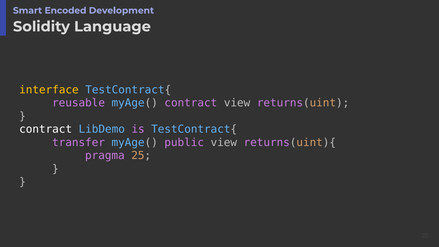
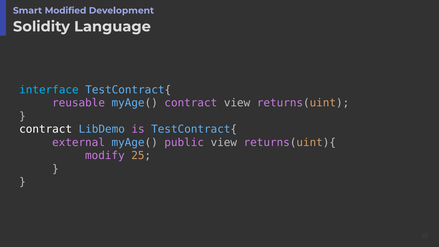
Encoded: Encoded -> Modified (65, 11)
interface colour: yellow -> light blue (49, 90)
transfer: transfer -> external (79, 142)
pragma: pragma -> modify (105, 156)
